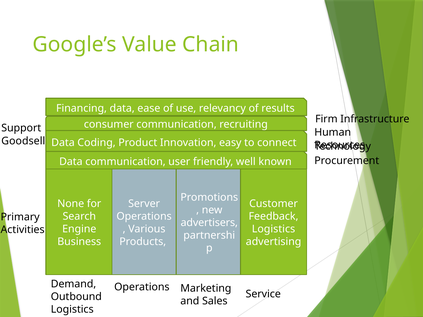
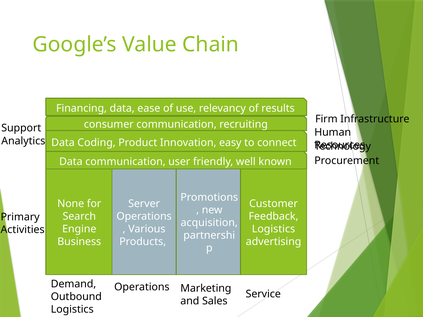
Goodsell: Goodsell -> Analytics (23, 141)
advertisers: advertisers -> acquisition (209, 223)
